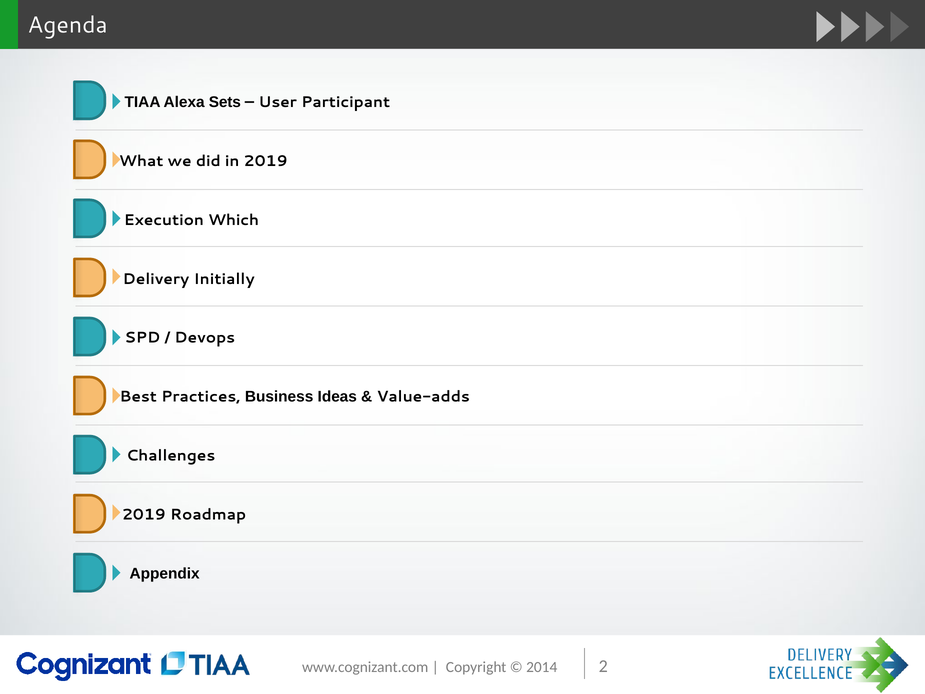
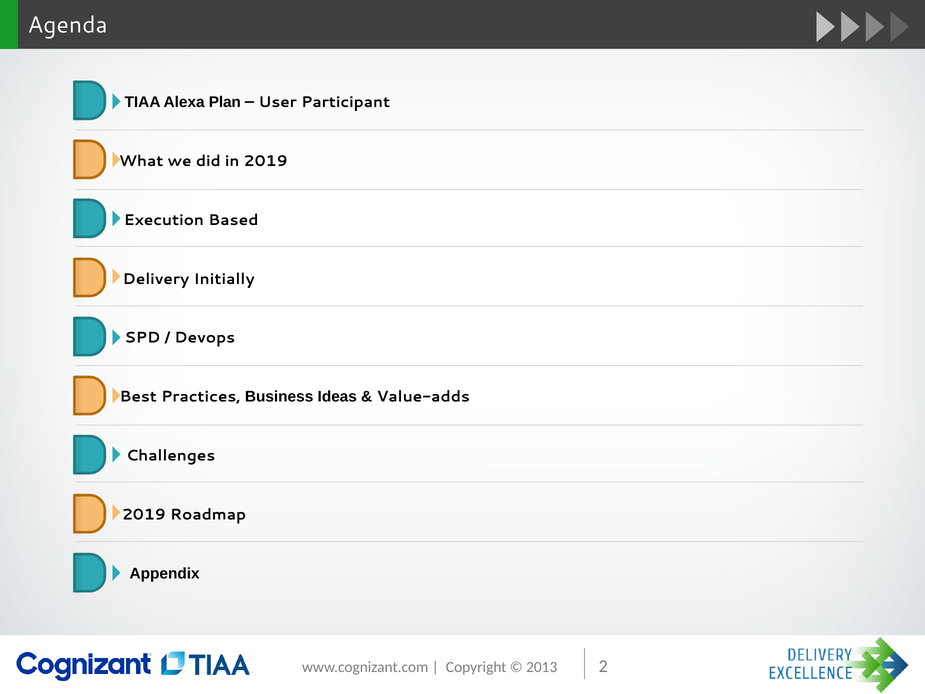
Sets: Sets -> Plan (225, 102)
Which: Which -> Based (233, 220)
2014: 2014 -> 2013 (542, 667)
